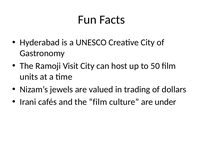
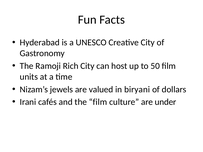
Visit: Visit -> Rich (71, 66)
trading: trading -> biryani (137, 90)
